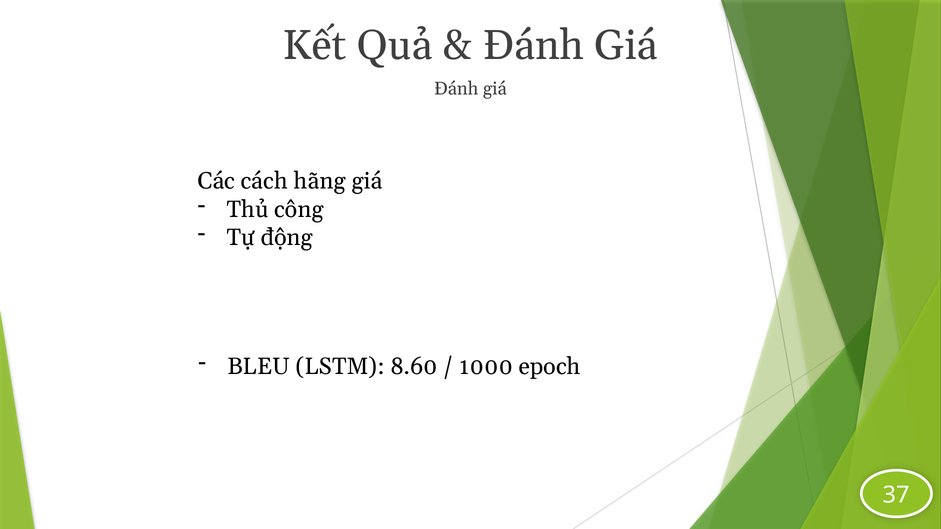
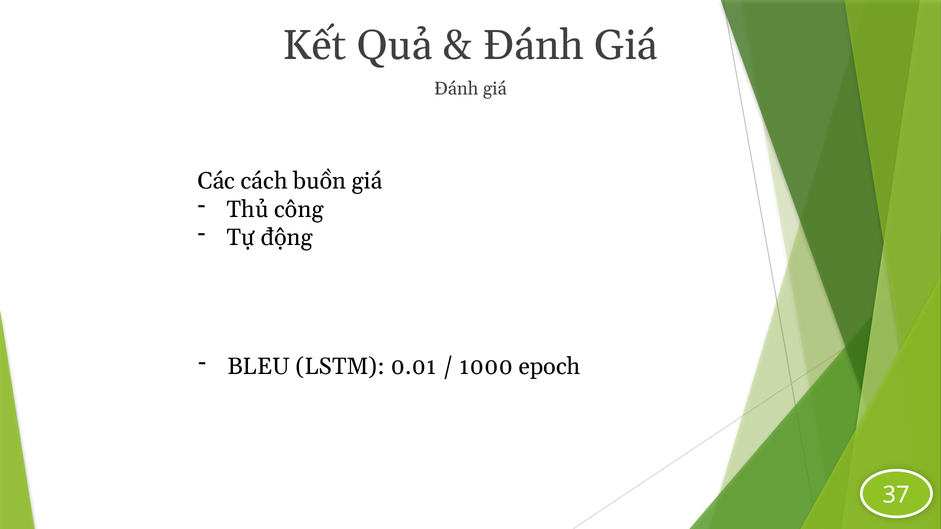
hãng: hãng -> buồn (320, 181)
8.60: 8.60 -> 0.01 (414, 367)
